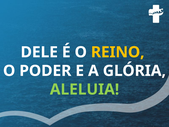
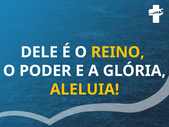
ALELUIA colour: light green -> yellow (84, 89)
